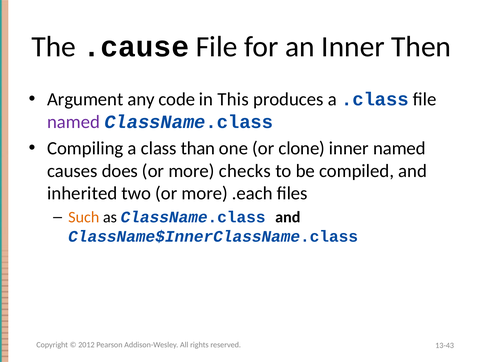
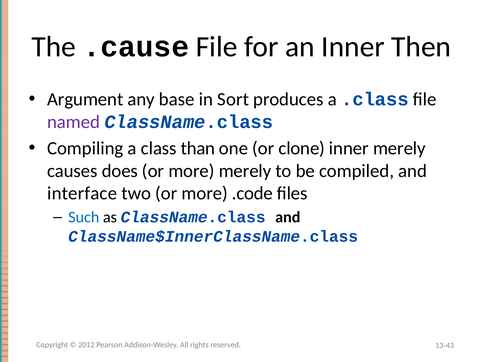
code: code -> base (177, 100)
This: This -> Sort (233, 100)
inner named: named -> merely (399, 148)
more checks: checks -> merely (245, 171)
inherited: inherited -> interface (82, 194)
.each: .each -> .code (252, 194)
Such colour: orange -> blue (84, 217)
